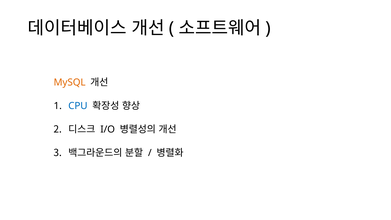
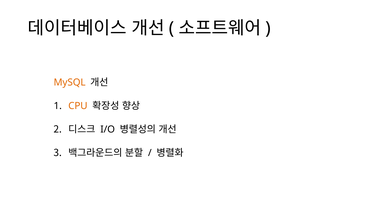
CPU colour: blue -> orange (78, 106)
